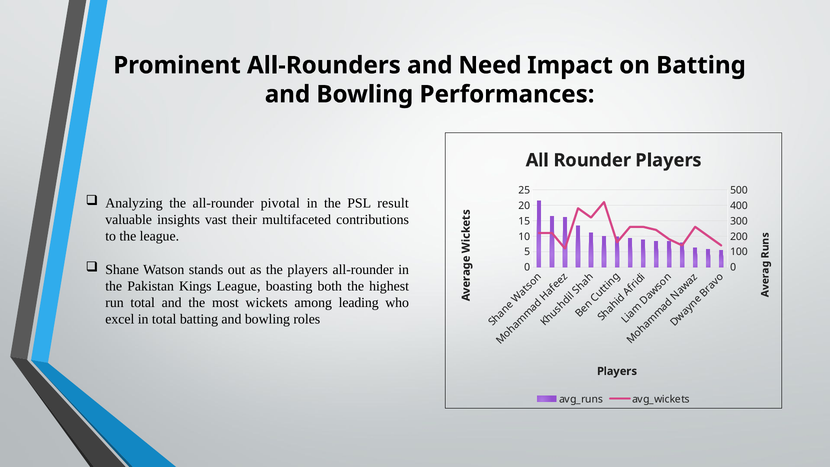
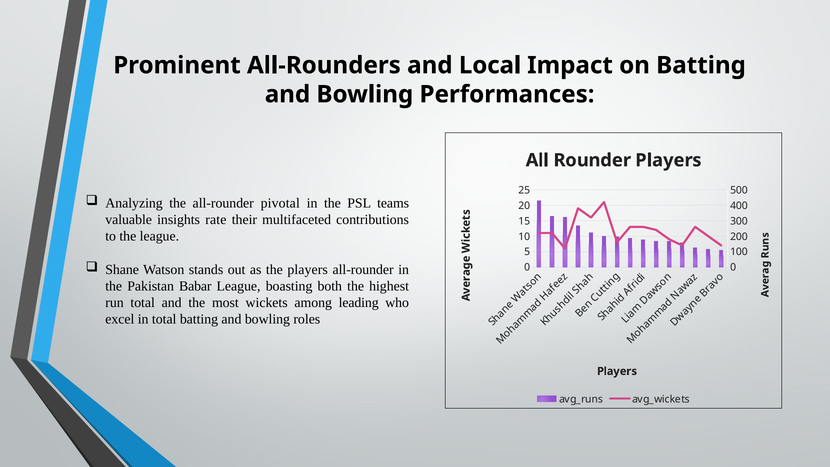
Need: Need -> Local (490, 65)
result: result -> teams (393, 203)
vast: vast -> rate (216, 220)
Kings: Kings -> Babar (195, 286)
